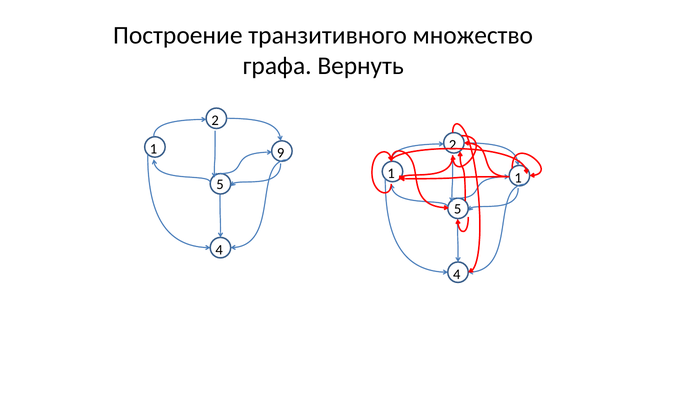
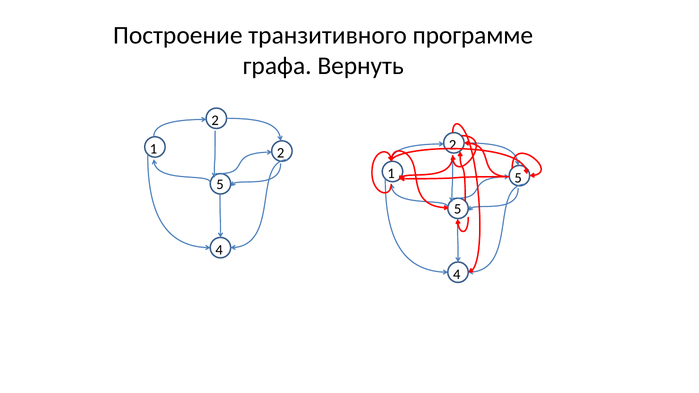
множество: множество -> программе (473, 35)
1 9: 9 -> 2 (281, 153)
1 1: 1 -> 5 (518, 178)
